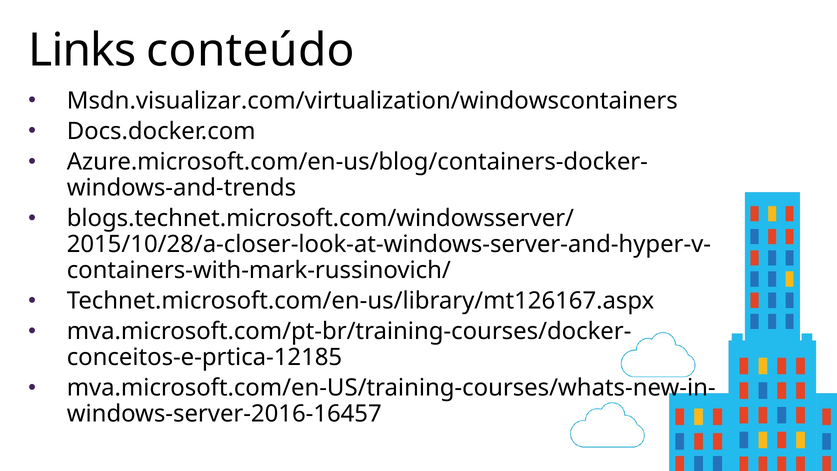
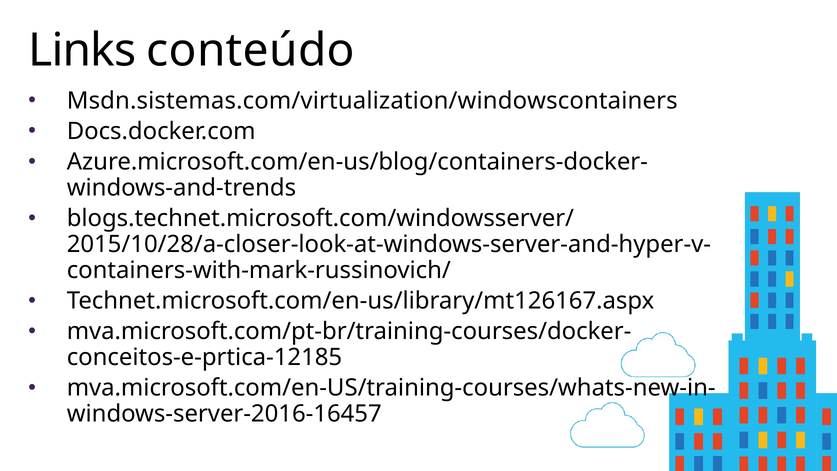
Msdn.visualizar.com/virtualization/windowscontainers: Msdn.visualizar.com/virtualization/windowscontainers -> Msdn.sistemas.com/virtualization/windowscontainers (372, 101)
